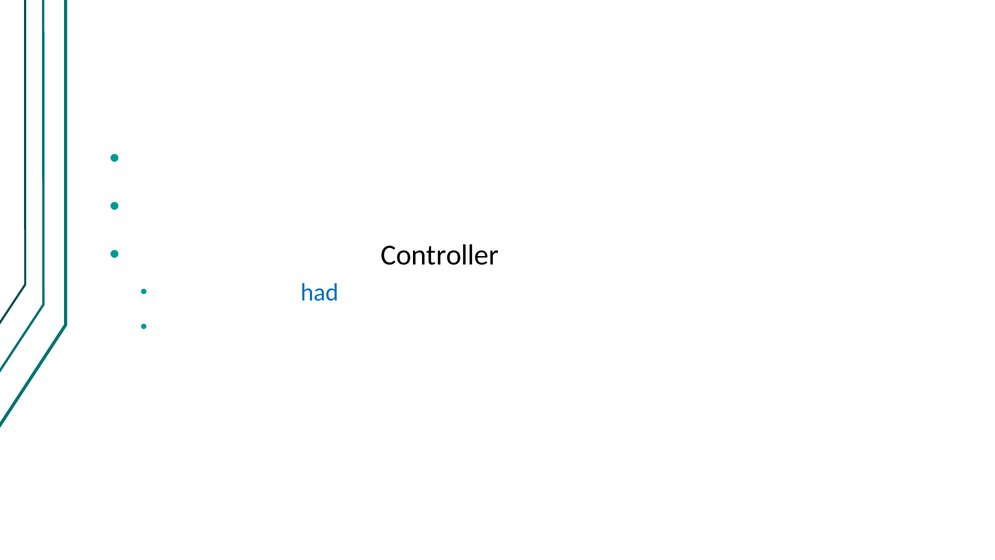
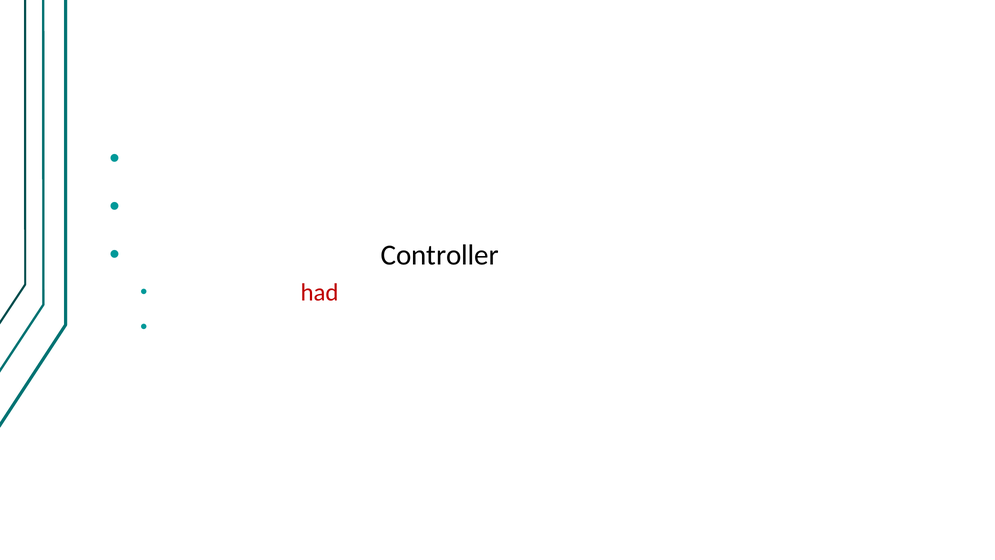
had colour: blue -> red (320, 293)
